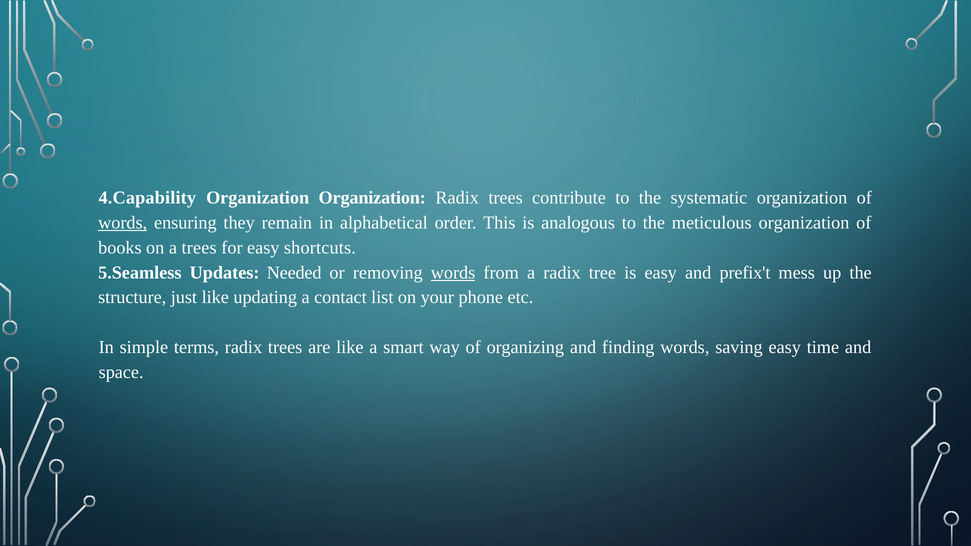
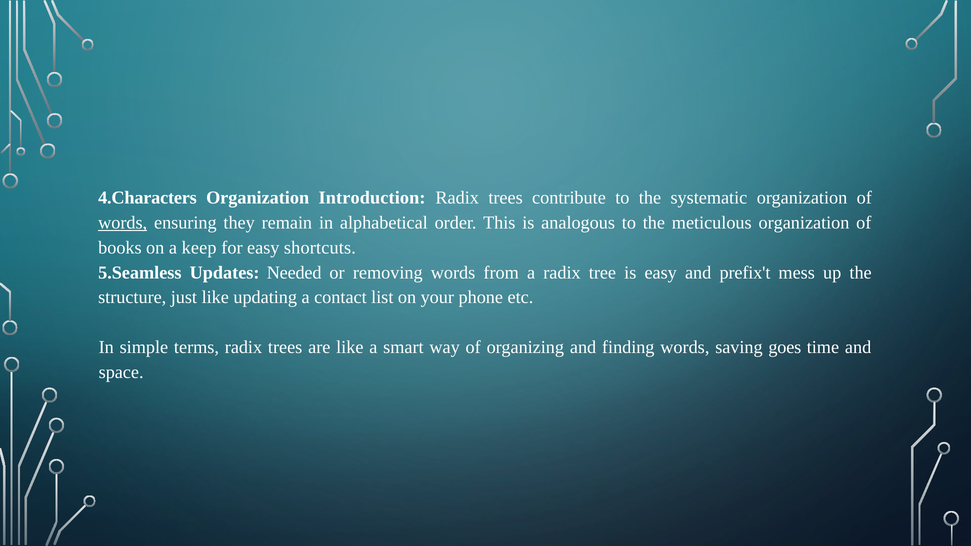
4.Capability: 4.Capability -> 4.Characters (147, 198)
Organization Organization: Organization -> Introduction (372, 198)
a trees: trees -> keep (199, 248)
words underline: present -> none (453, 273)
saving easy: easy -> goes (785, 347)
